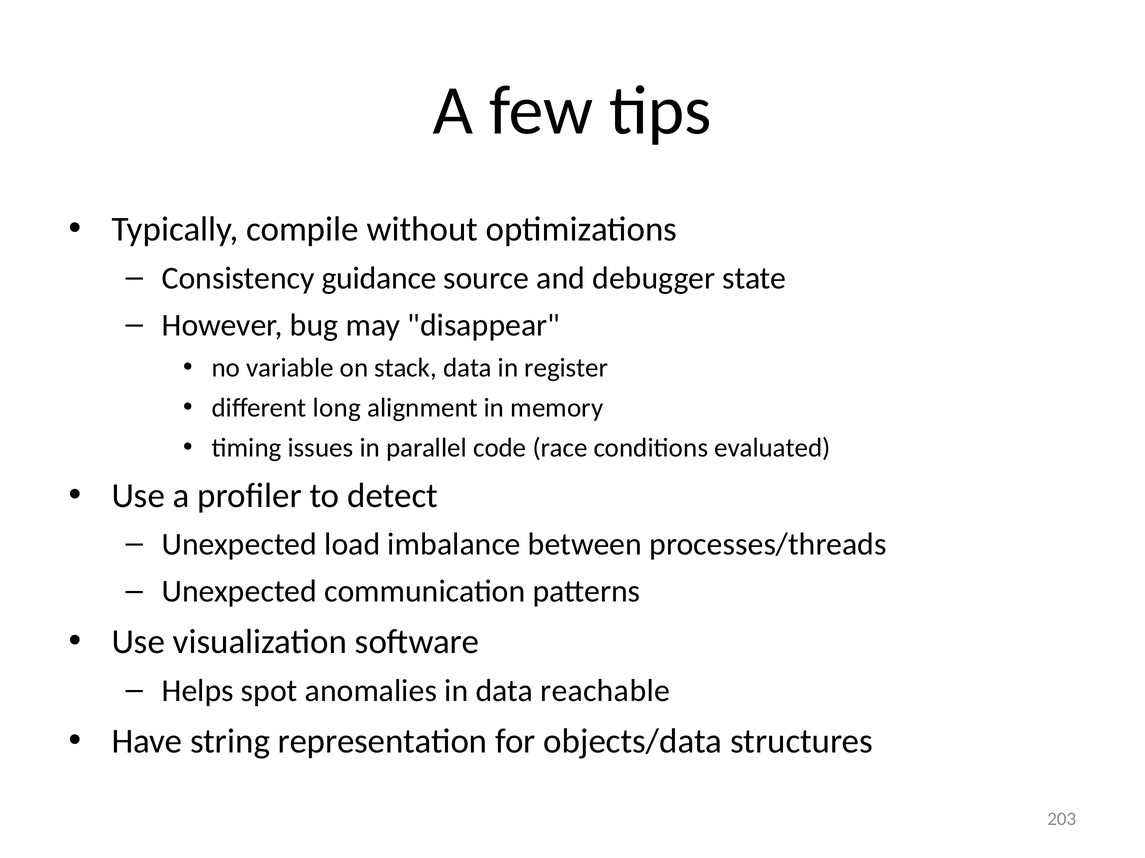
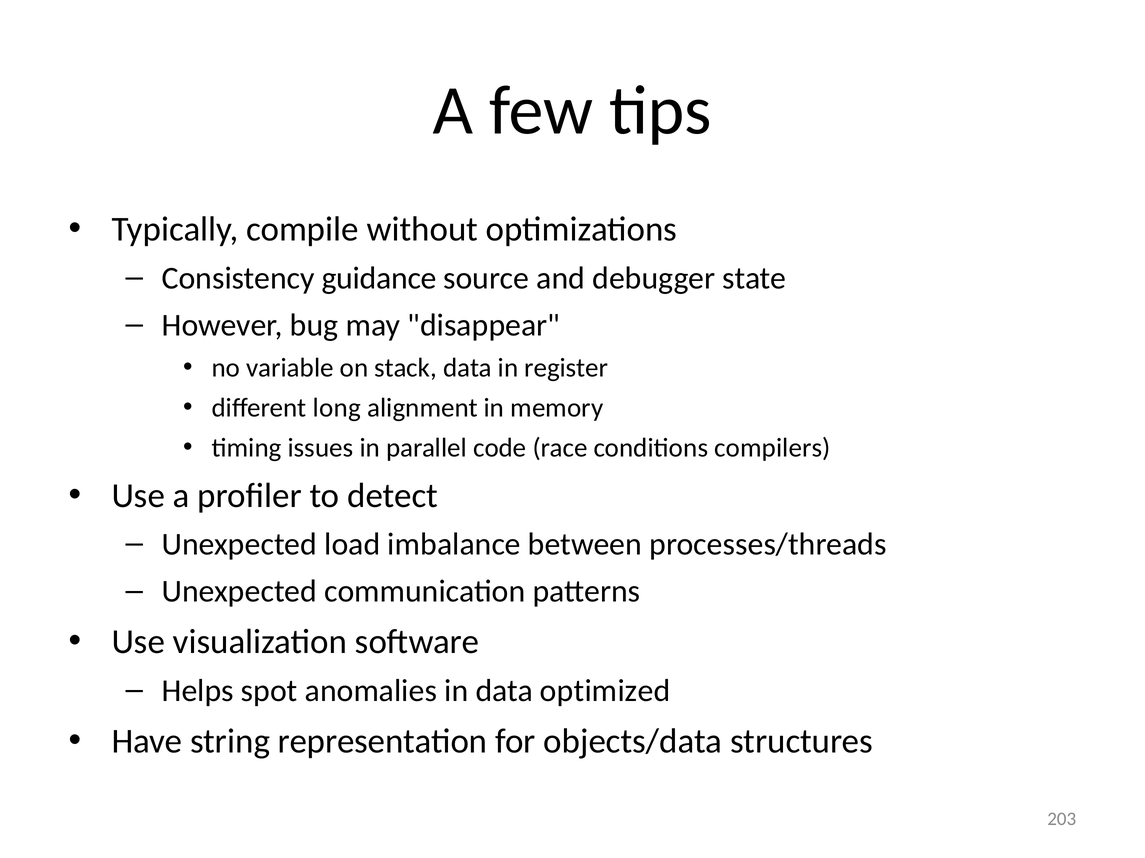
evaluated: evaluated -> compilers (772, 448)
reachable: reachable -> optimized (605, 691)
